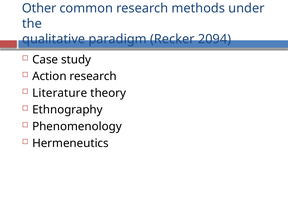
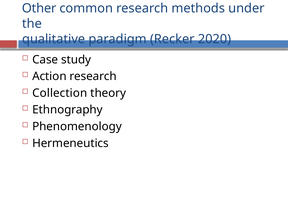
2094: 2094 -> 2020 (215, 39)
Literature: Literature -> Collection (60, 93)
